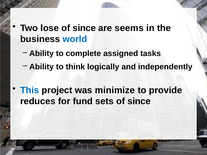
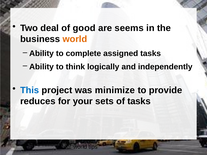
lose: lose -> deal (50, 28)
since: since -> good (84, 28)
world colour: blue -> orange (75, 39)
fund: fund -> your (83, 101)
sets of since: since -> tasks (139, 101)
